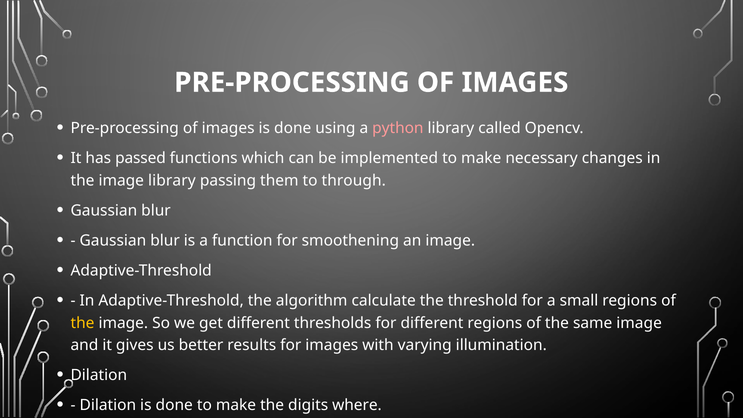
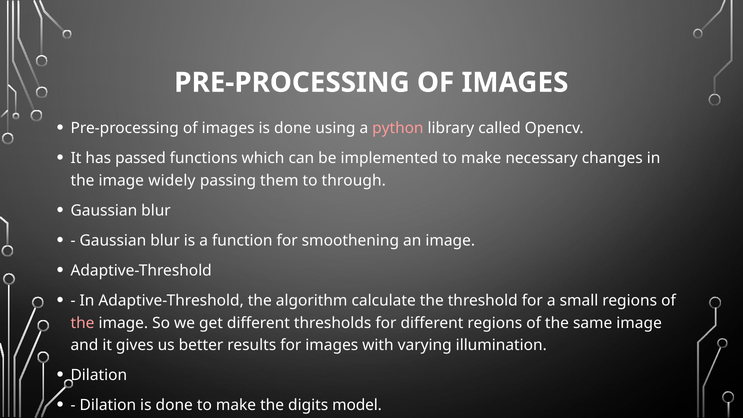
image library: library -> widely (172, 180)
the colour: yellow -> pink (83, 323)
digits where: where -> model (357, 405)
